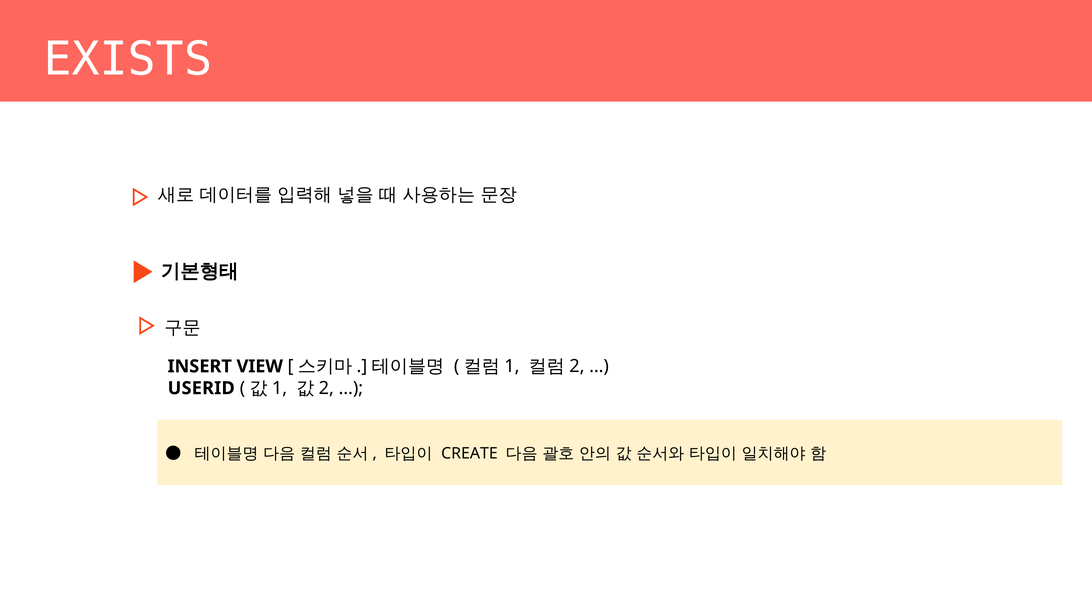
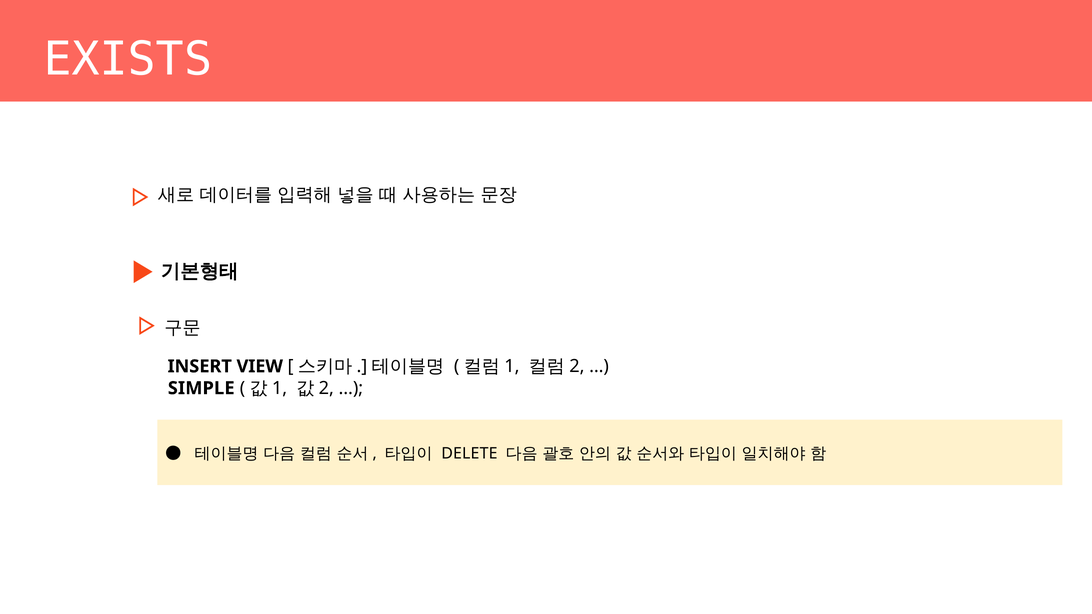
USERID: USERID -> SIMPLE (201, 388)
CREATE: CREATE -> DELETE (469, 454)
